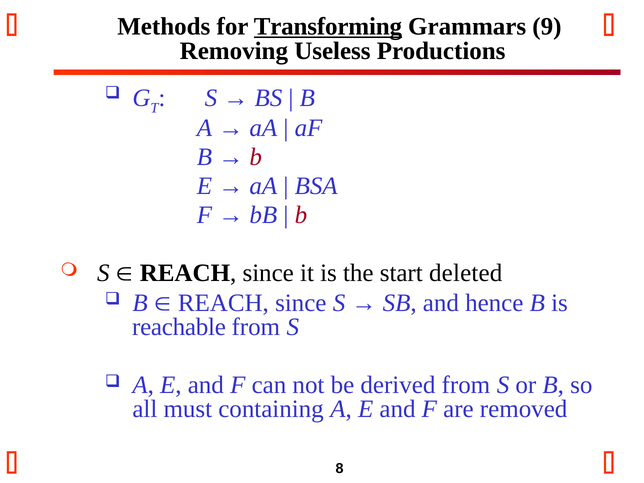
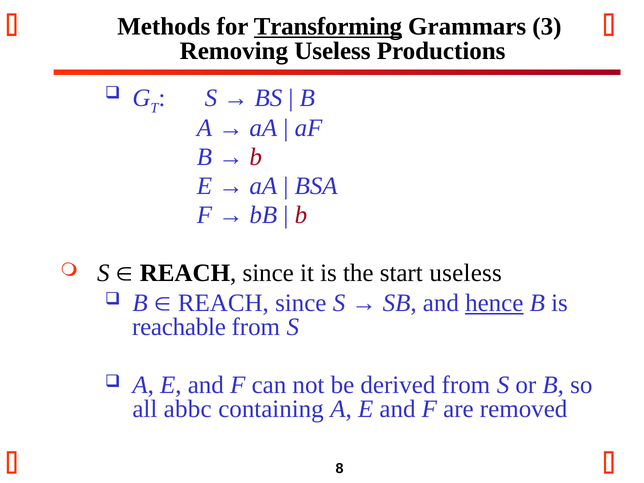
9: 9 -> 3 (547, 27)
start deleted: deleted -> useless (466, 273)
hence underline: none -> present (494, 303)
must: must -> abbc (188, 409)
